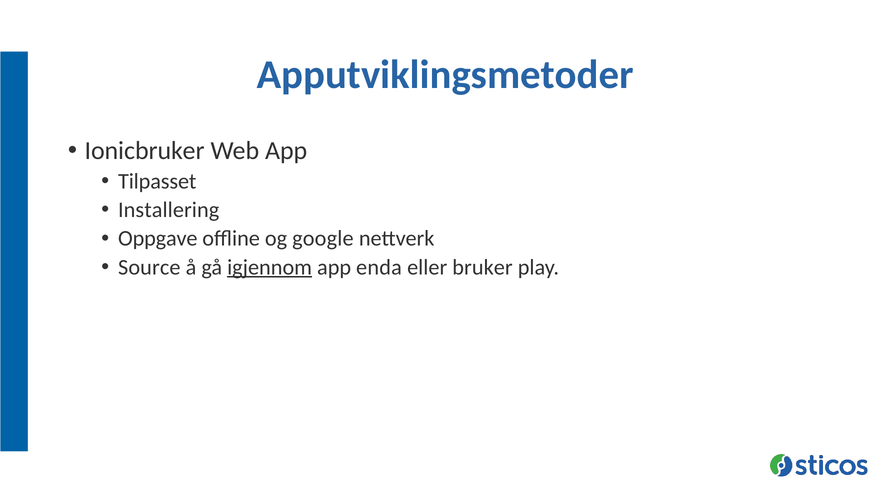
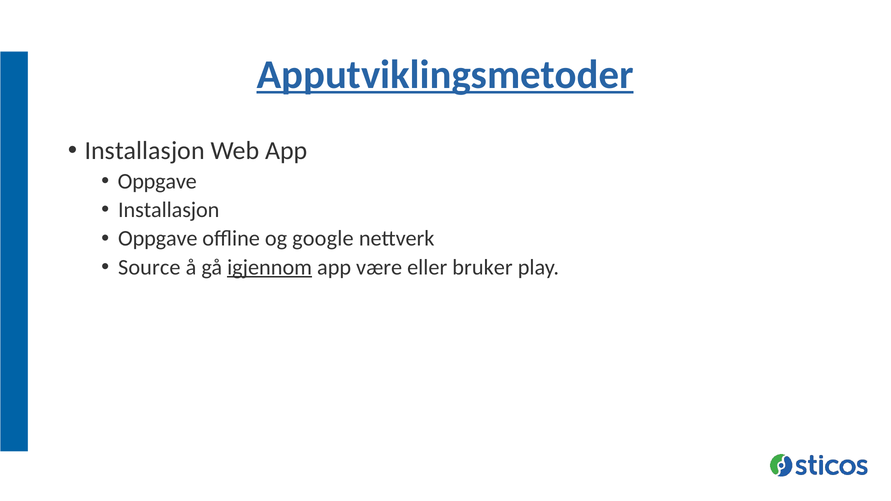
Apputviklingsmetoder underline: none -> present (445, 75)
Ionicbruker: Ionicbruker -> Installasjon (145, 151)
Tilpasset: Tilpasset -> Oppgave (157, 181)
Installering: Installering -> Installasjon (169, 210)
enda: enda -> være (379, 267)
